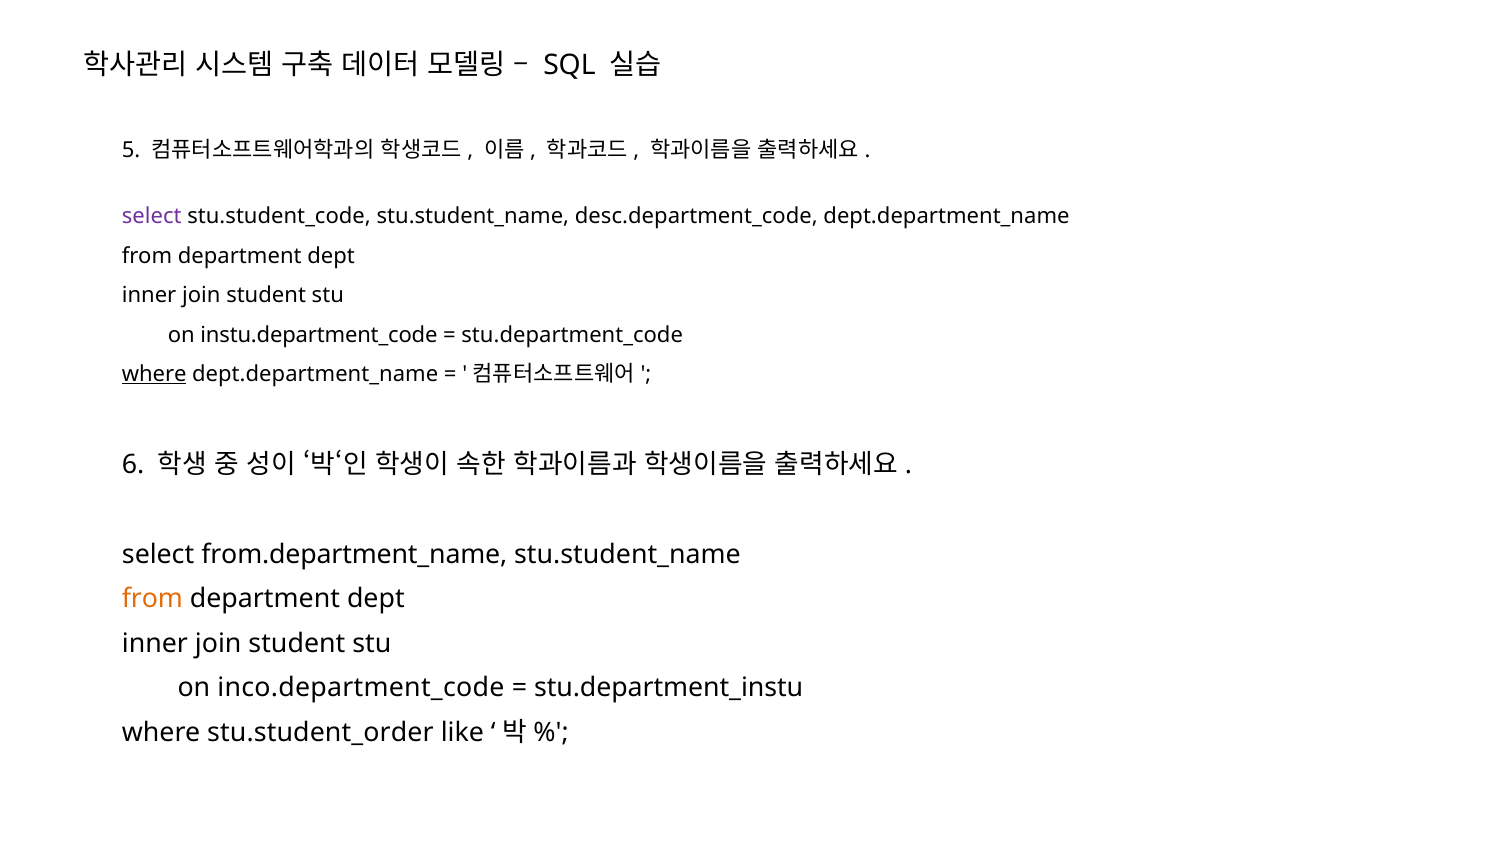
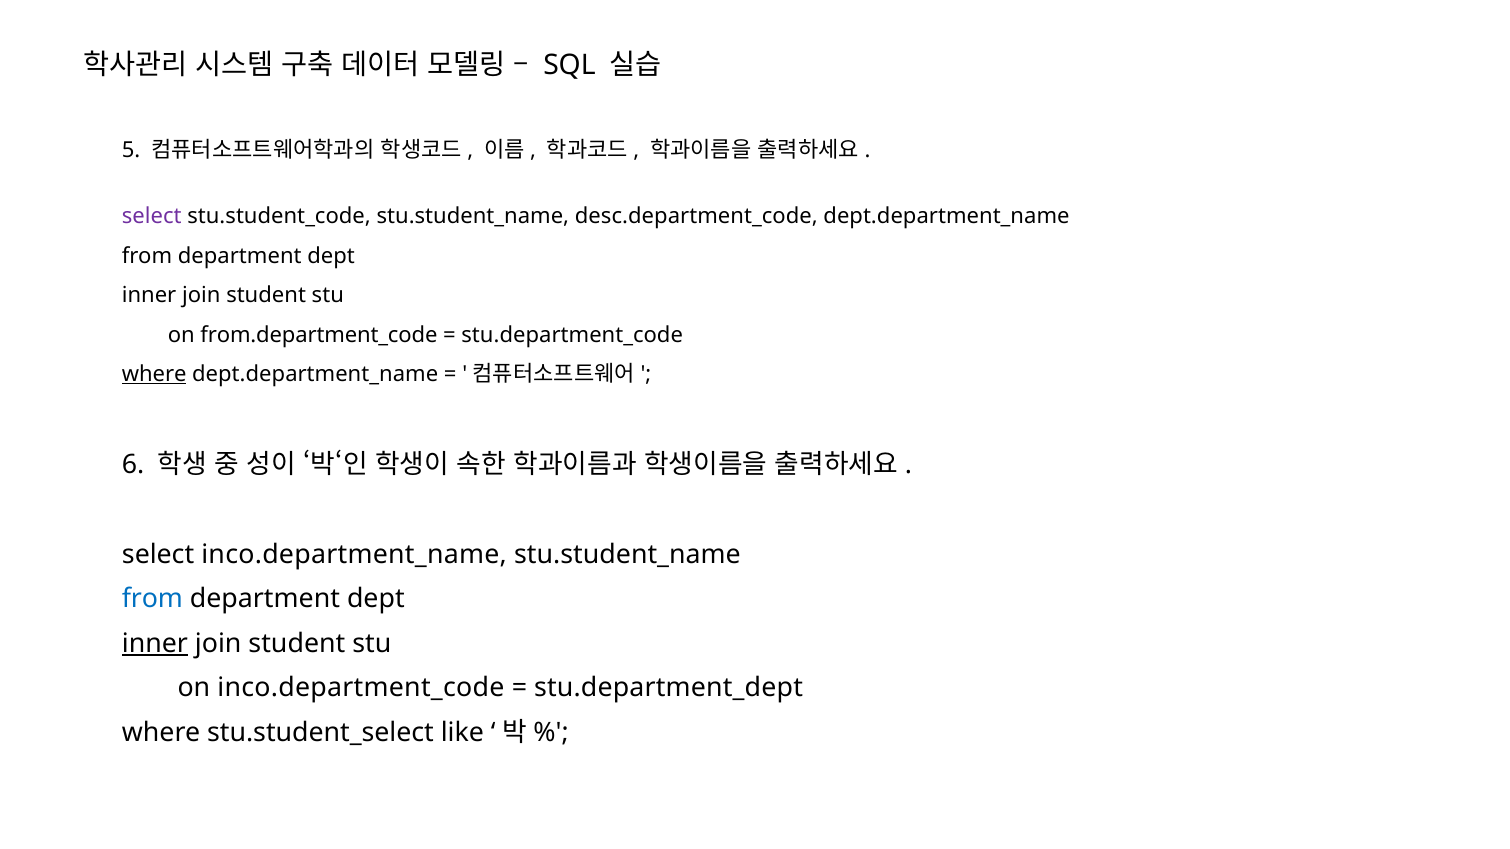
instu.department_code: instu.department_code -> from.department_code (319, 335)
from.department_name: from.department_name -> inco.department_name (354, 555)
from colour: orange -> blue (152, 599)
inner underline: none -> present (155, 644)
stu.department_instu: stu.department_instu -> stu.department_dept (669, 688)
stu.student_order: stu.student_order -> stu.student_select (321, 733)
